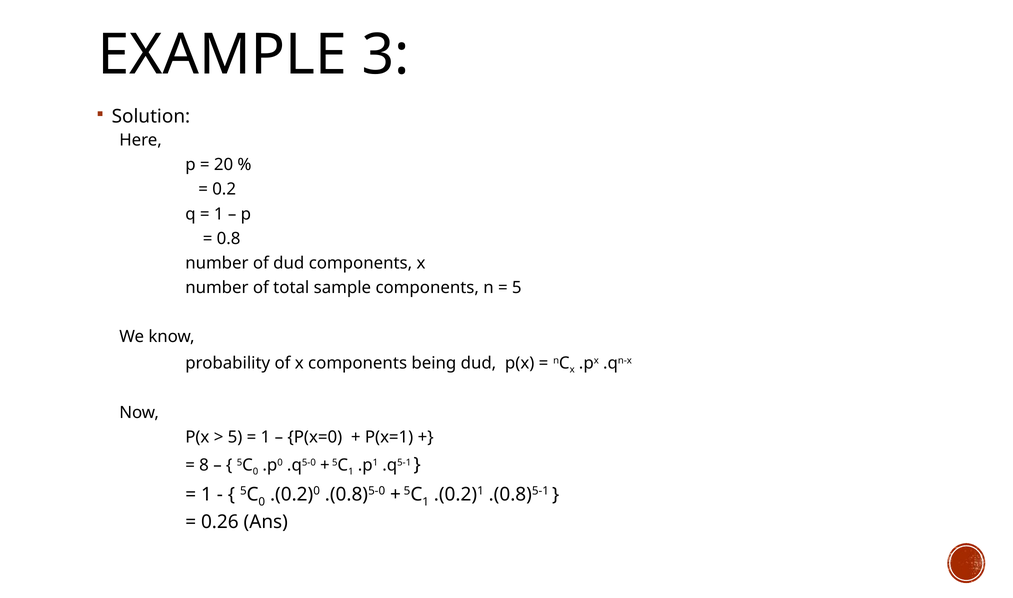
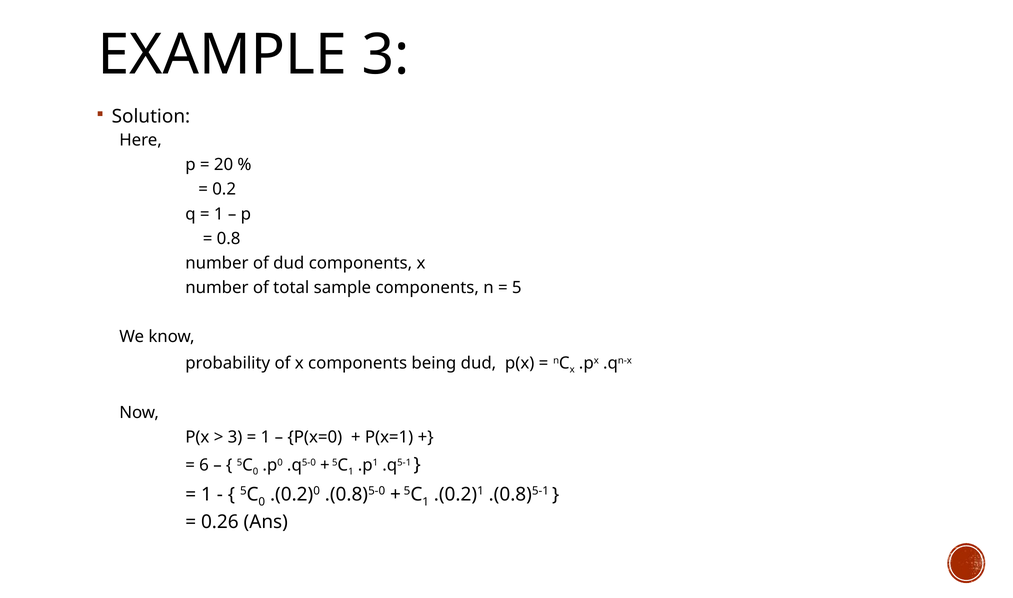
5: 5 -> 3 (235, 437)
8: 8 -> 6 (204, 465)
